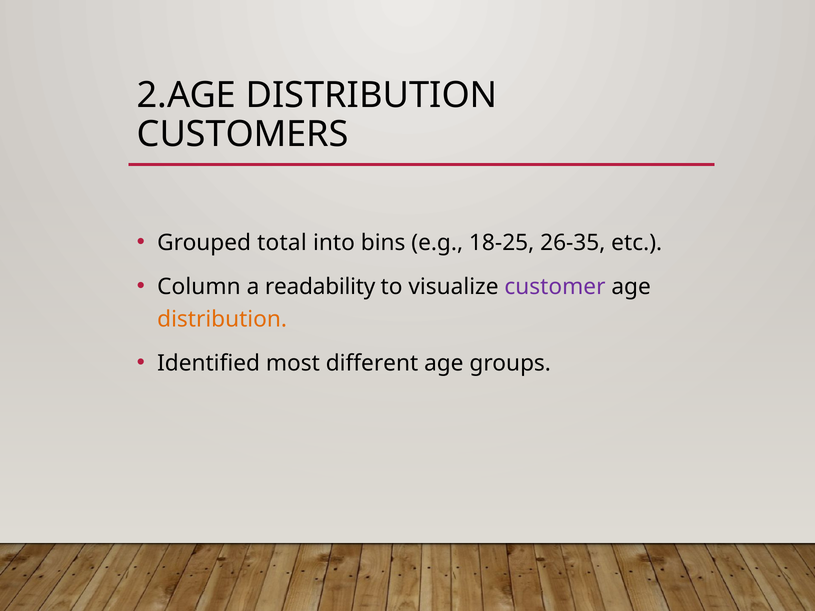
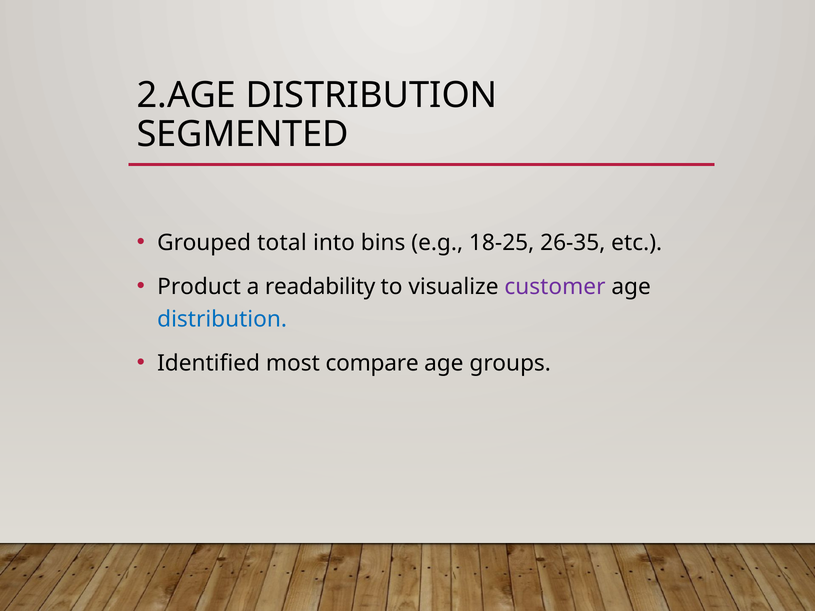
CUSTOMERS: CUSTOMERS -> SEGMENTED (243, 134)
Column: Column -> Product (199, 287)
distribution colour: orange -> blue (222, 319)
different: different -> compare (372, 363)
